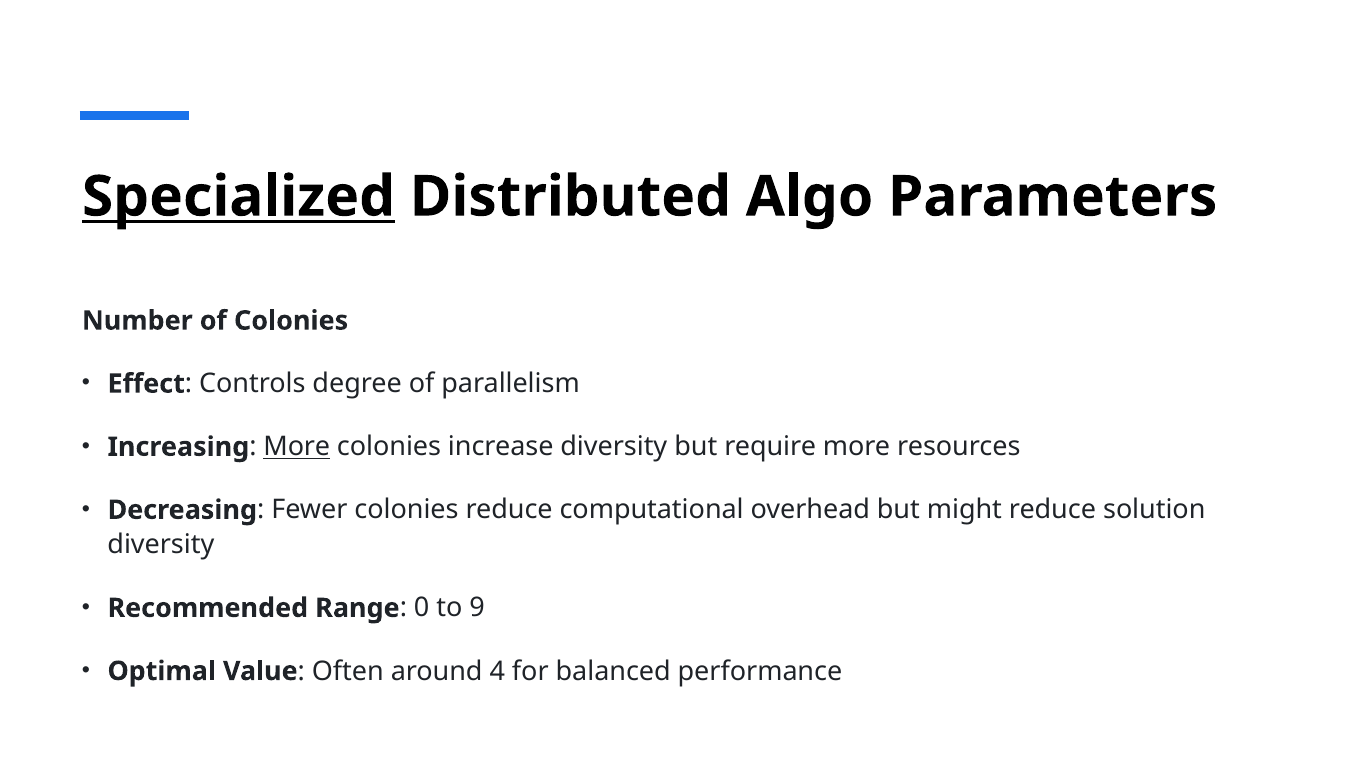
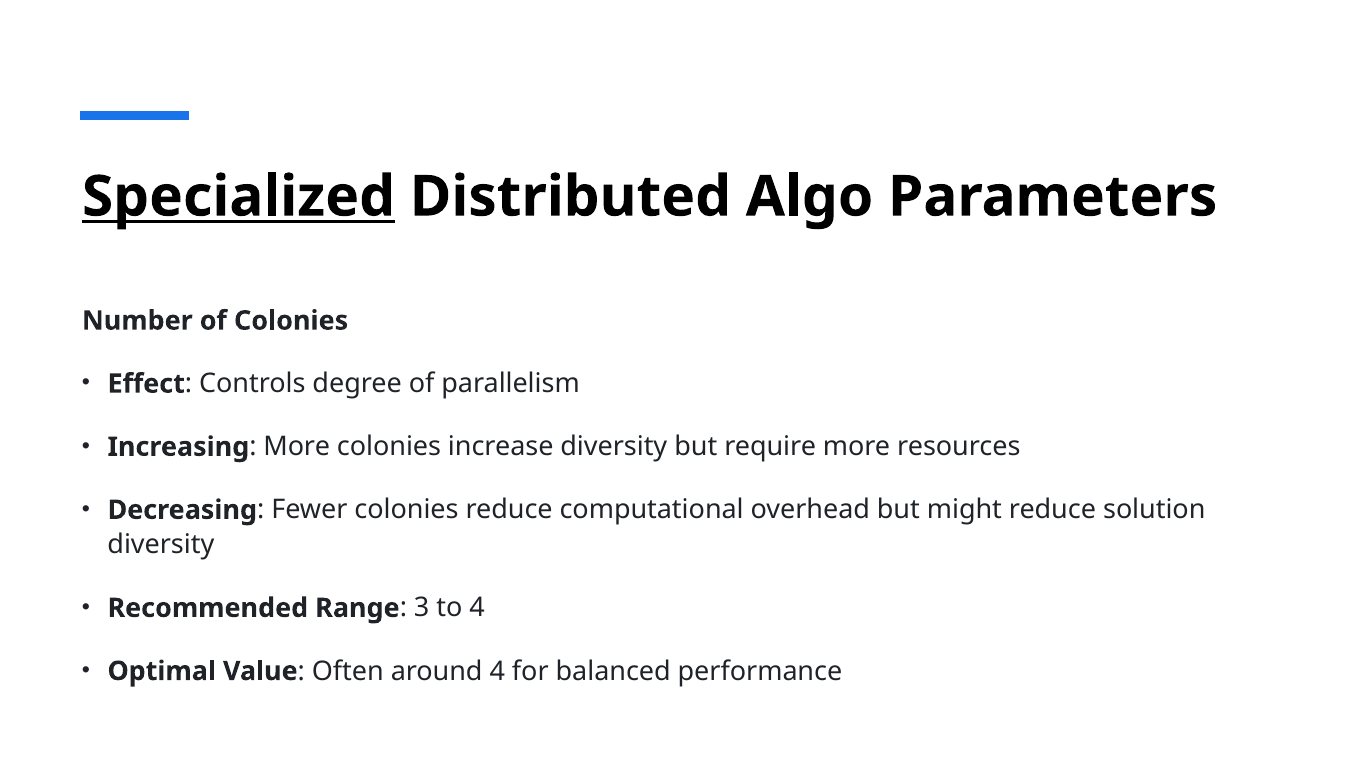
More underline: present -> none (297, 447)
0: 0 -> 3 (422, 608)
to 9: 9 -> 4 (477, 608)
